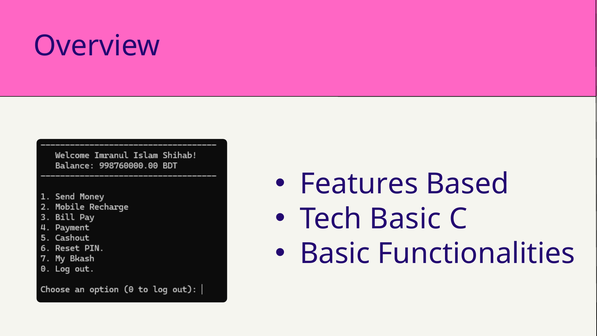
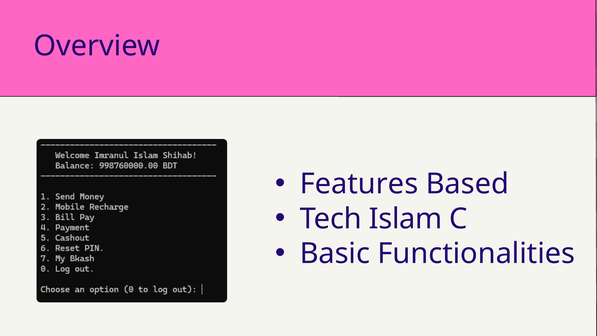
Tech Basic: Basic -> Islam (406, 219)
